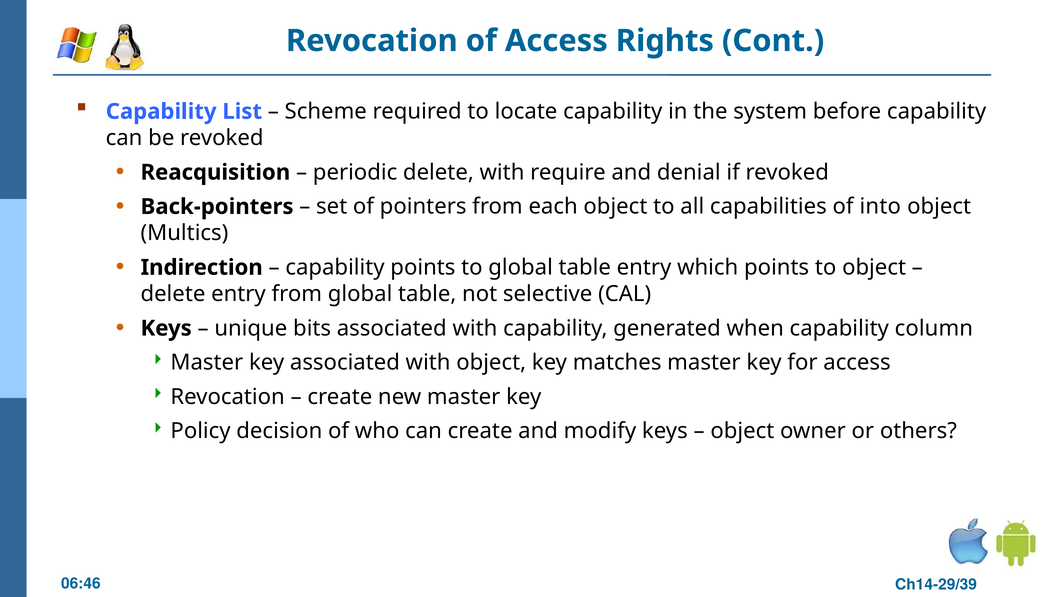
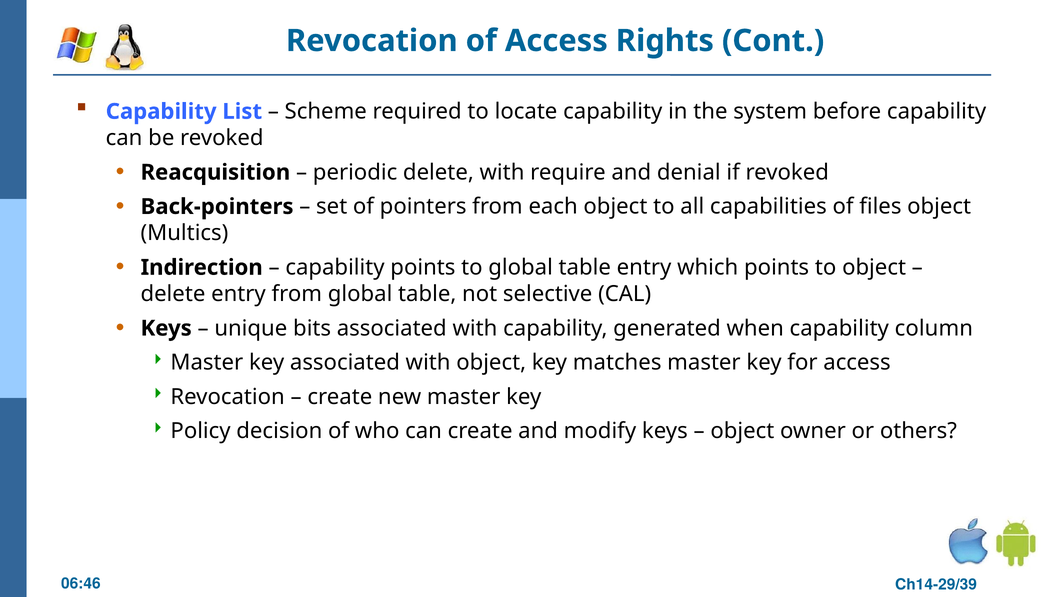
into: into -> files (880, 207)
